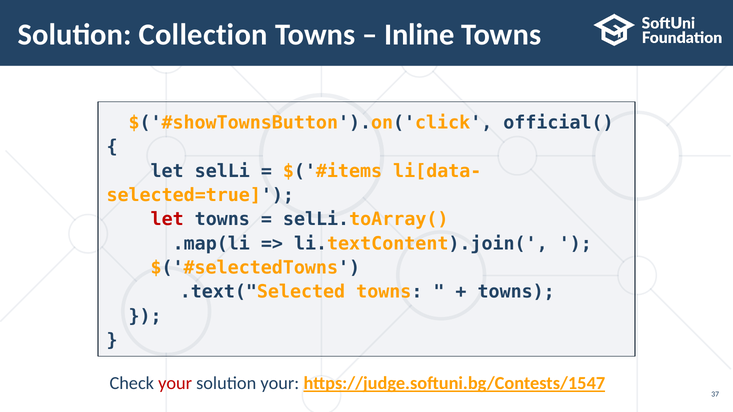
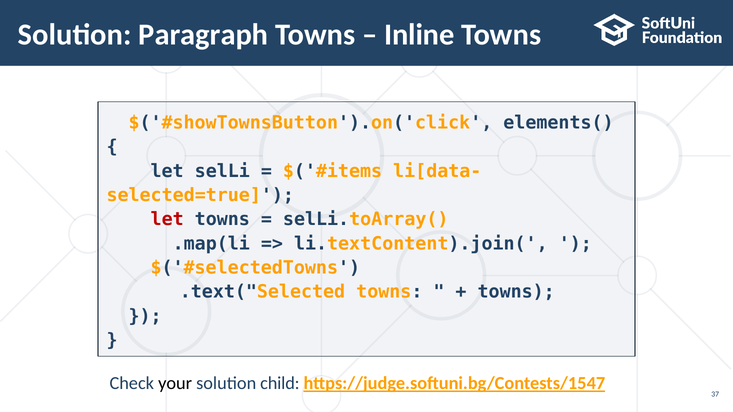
Collection: Collection -> Paragraph (203, 35)
official(: official( -> elements( (558, 123)
your colour: red -> black (175, 384)
solution your: your -> child (280, 384)
